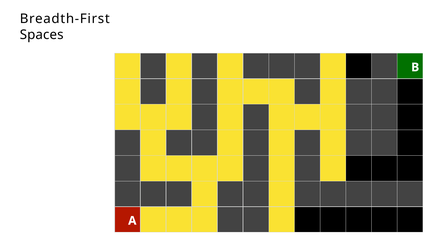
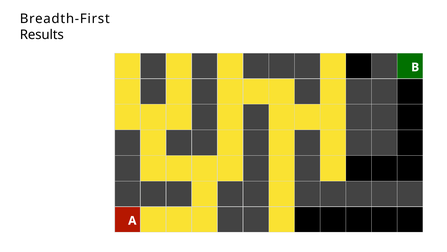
Spaces: Spaces -> Results (42, 35)
